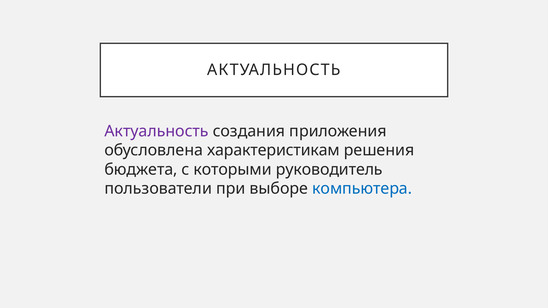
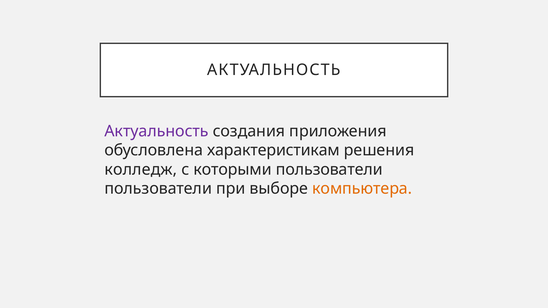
бюджета: бюджета -> колледж (141, 170)
которыми руководитель: руководитель -> пользователи (329, 170)
компьютера colour: blue -> orange (362, 189)
